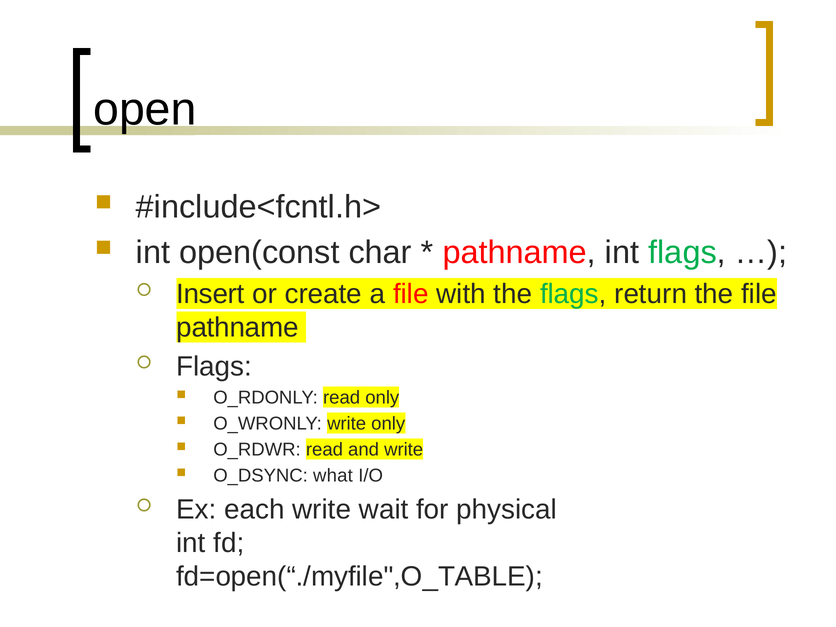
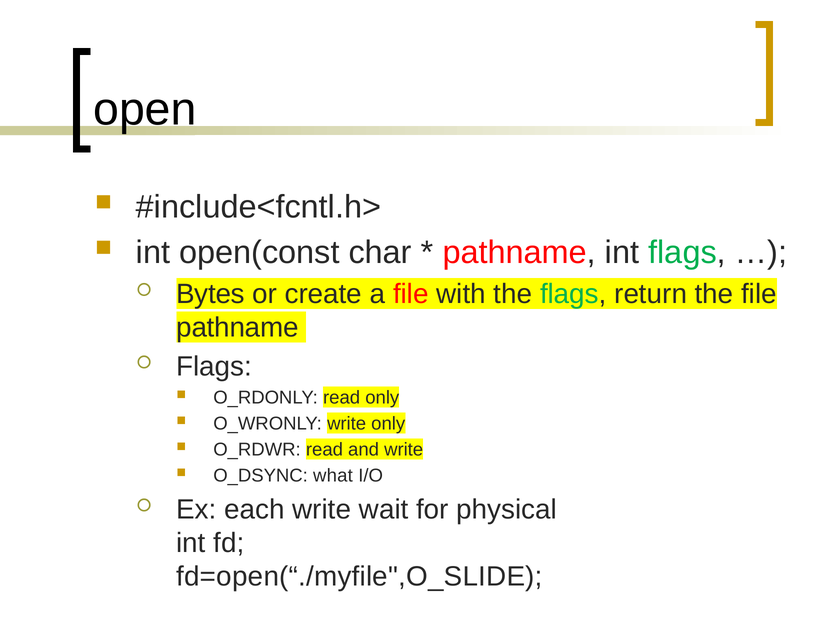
Insert: Insert -> Bytes (210, 294)
fd=open(“./myfile",O_TABLE: fd=open(“./myfile",O_TABLE -> fd=open(“./myfile",O_SLIDE (359, 576)
